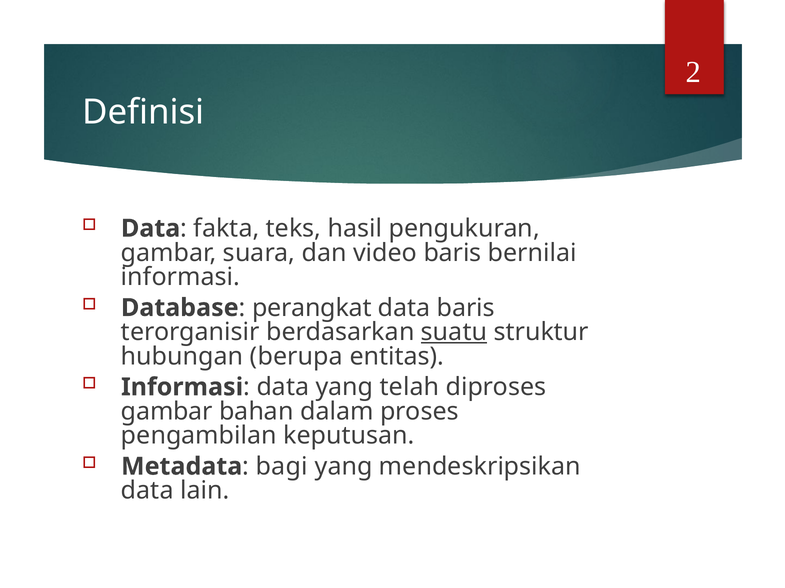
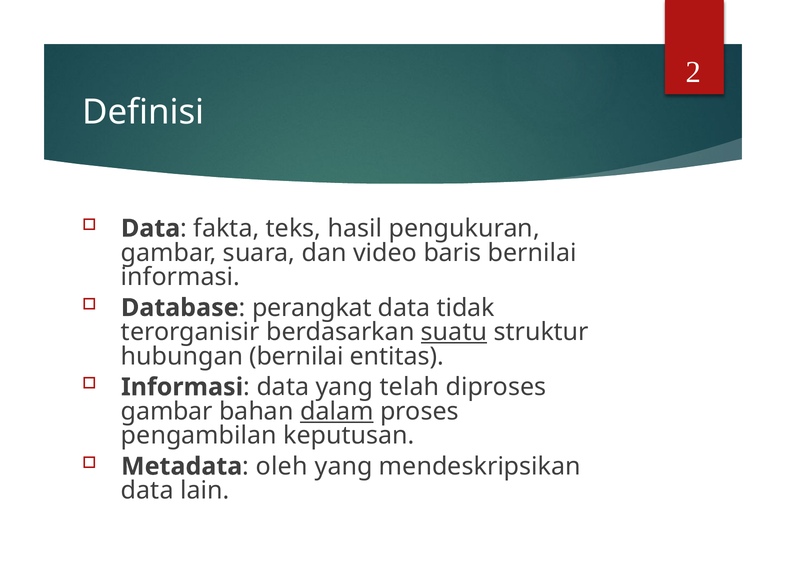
data baris: baris -> tidak (466, 308)
hubungan berupa: berupa -> bernilai (297, 357)
dalam underline: none -> present (337, 412)
bagi: bagi -> oleh (282, 467)
